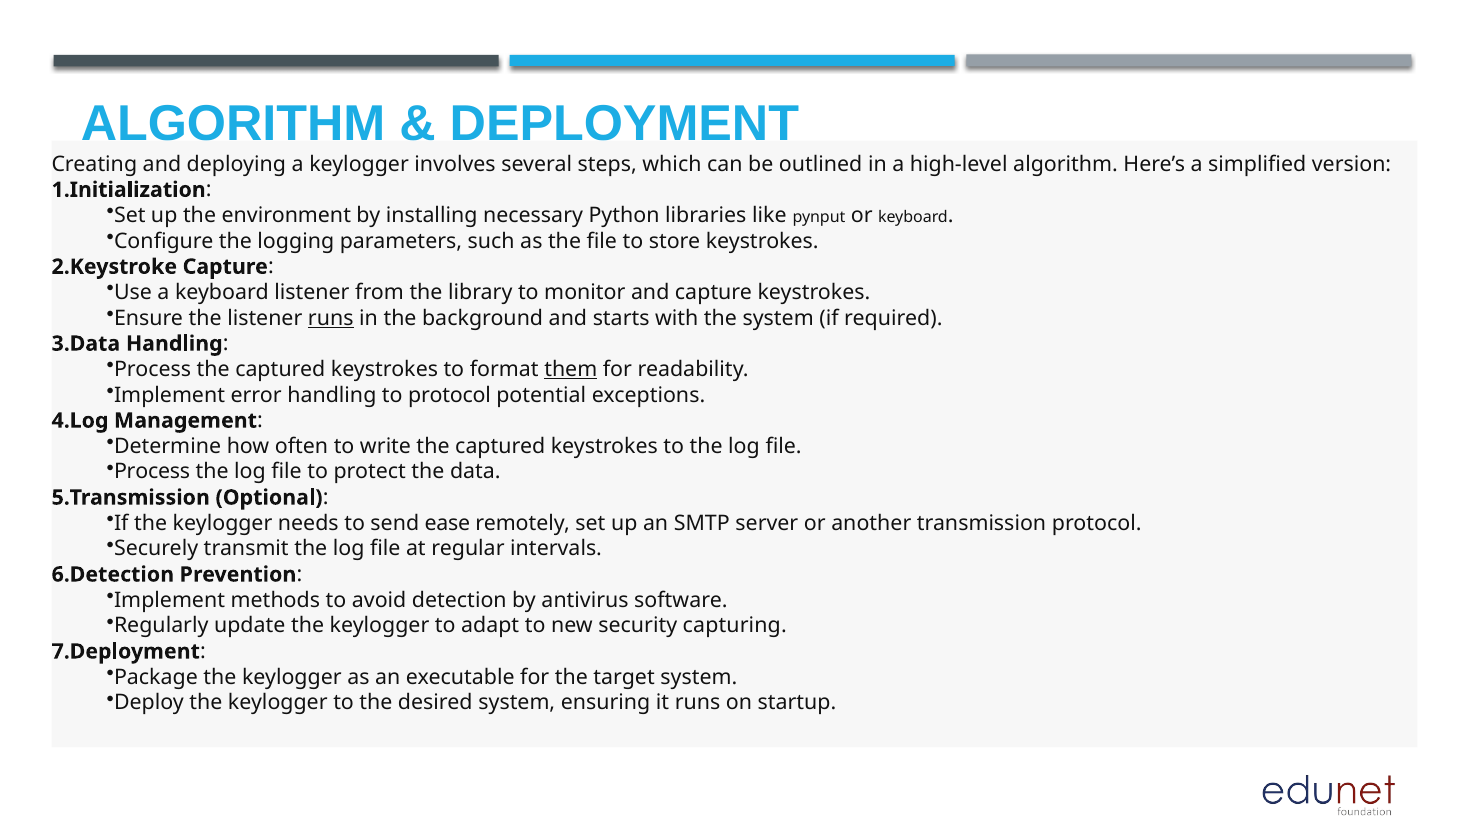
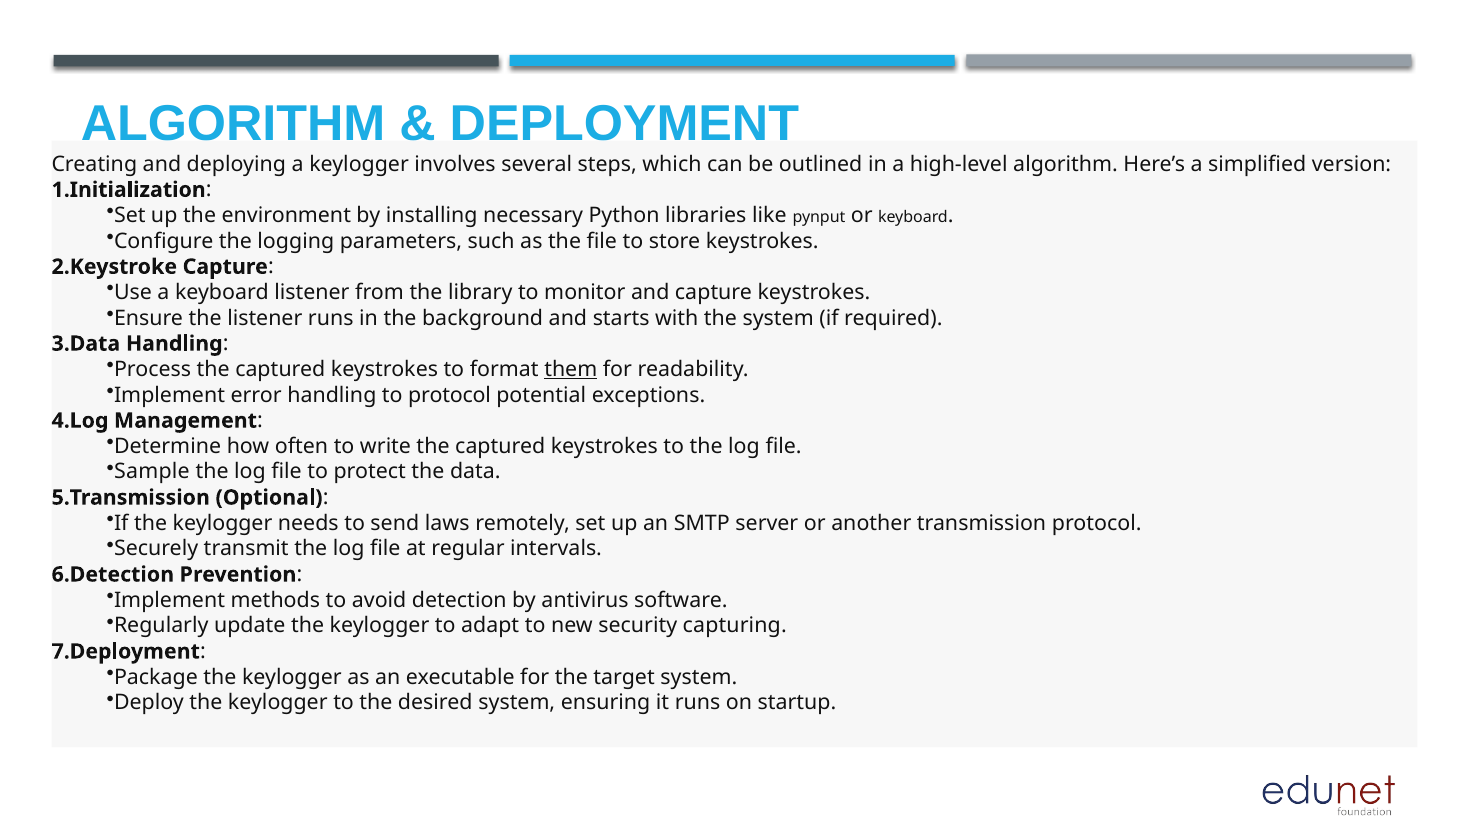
runs underline: present -> none (331, 318)
Process: Process -> Sample (152, 472)
ease: ease -> laws (447, 523)
